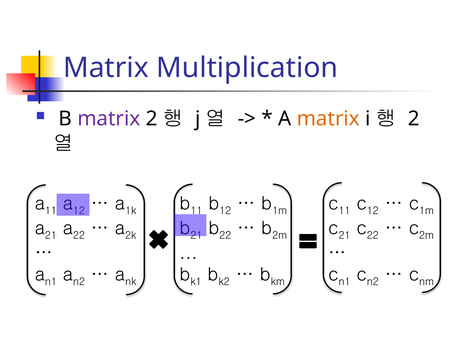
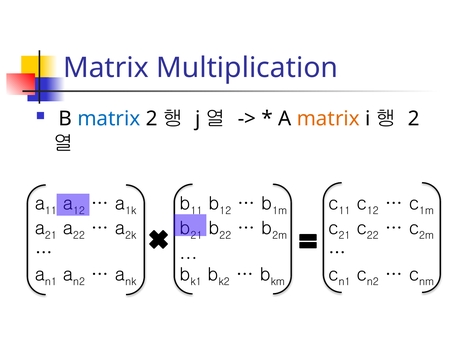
matrix colour: purple -> blue (109, 119)
